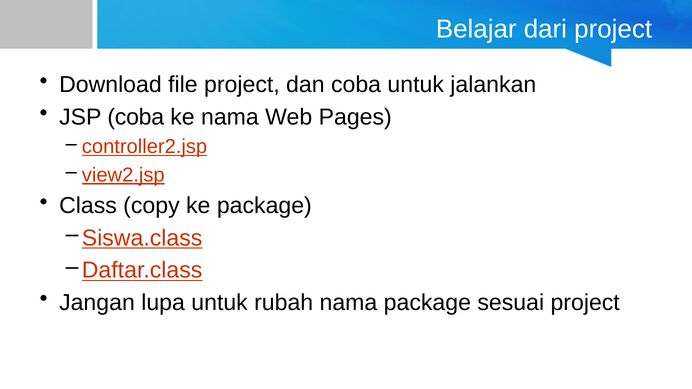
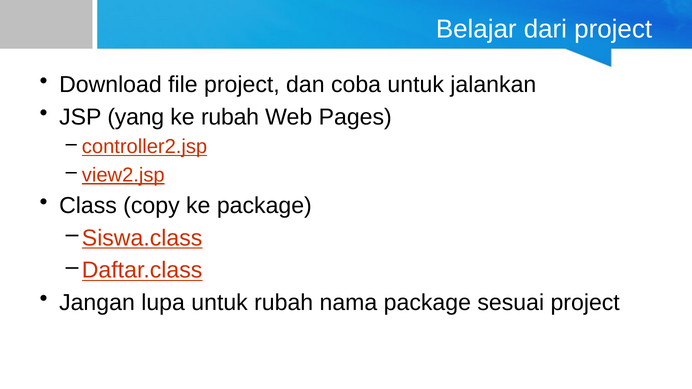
JSP coba: coba -> yang (136, 117)
ke nama: nama -> rubah (230, 117)
